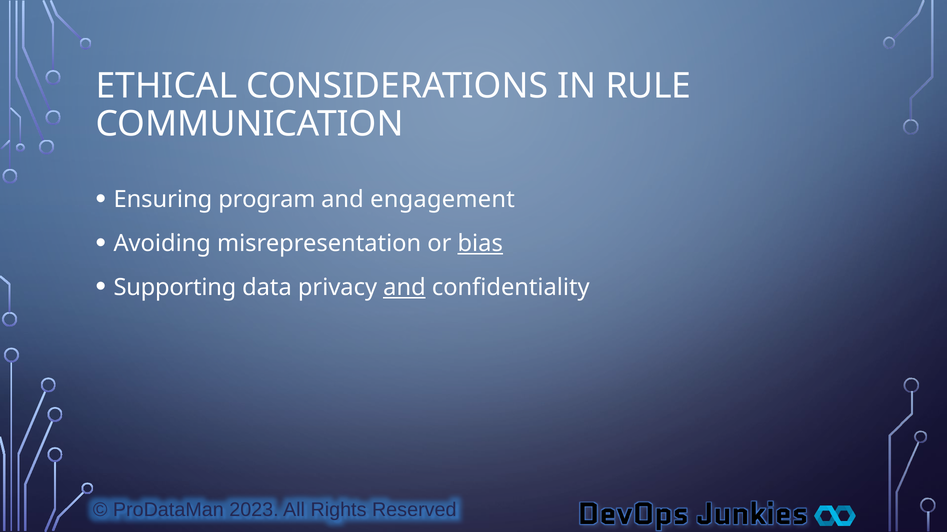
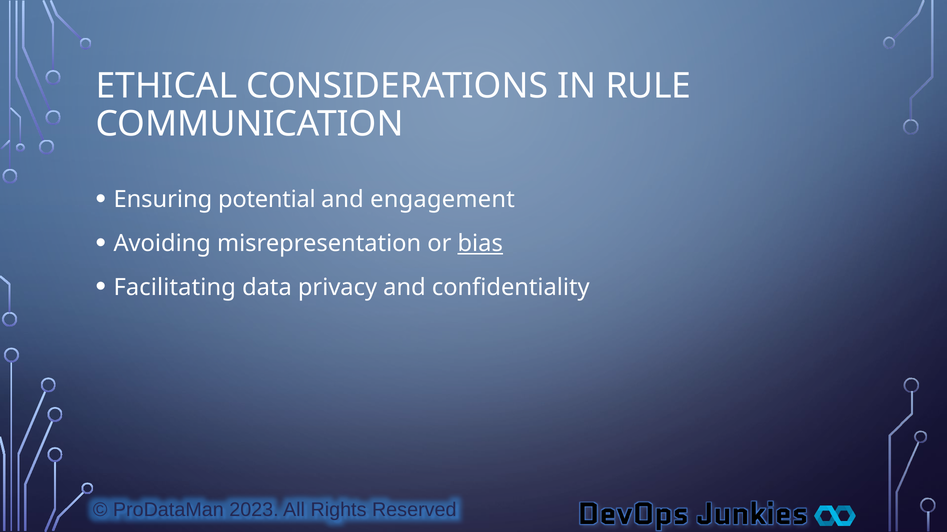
program: program -> potential (267, 200)
Supporting: Supporting -> Facilitating (175, 288)
and underline: present -> none (404, 288)
